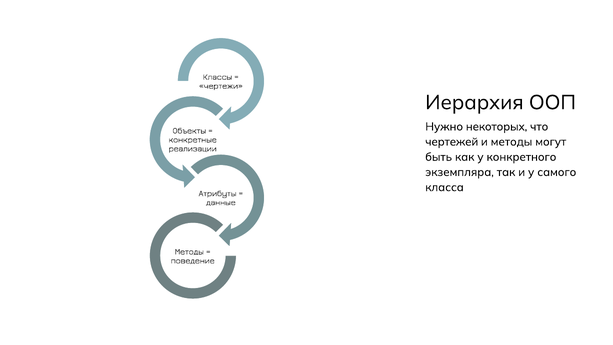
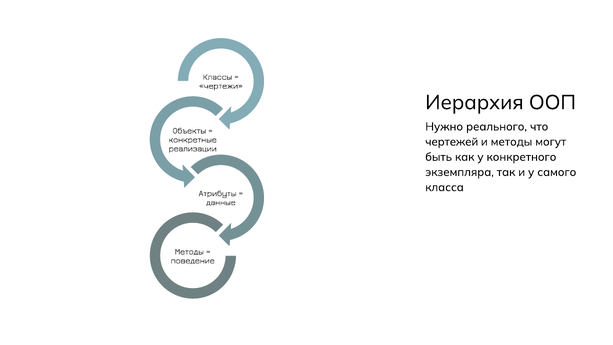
некоторых: некоторых -> реального (497, 127)
